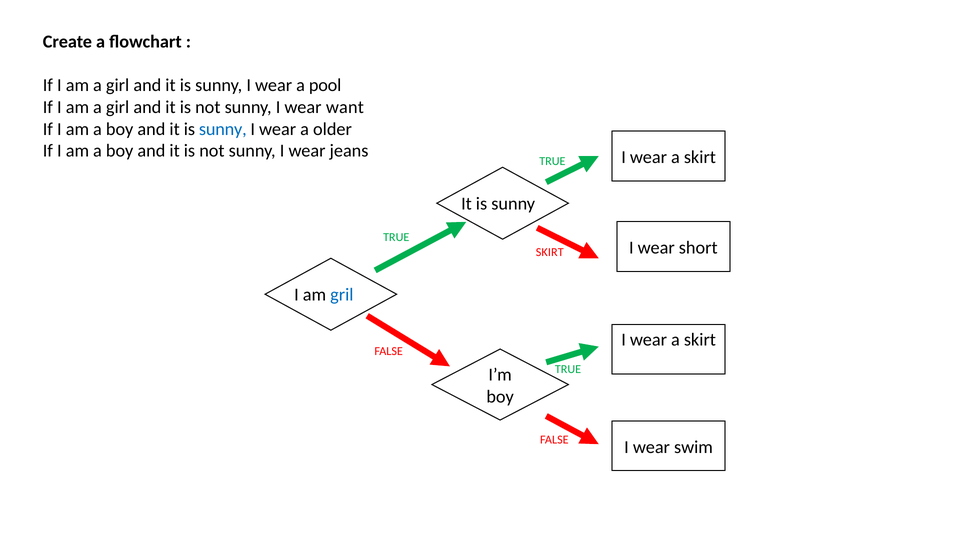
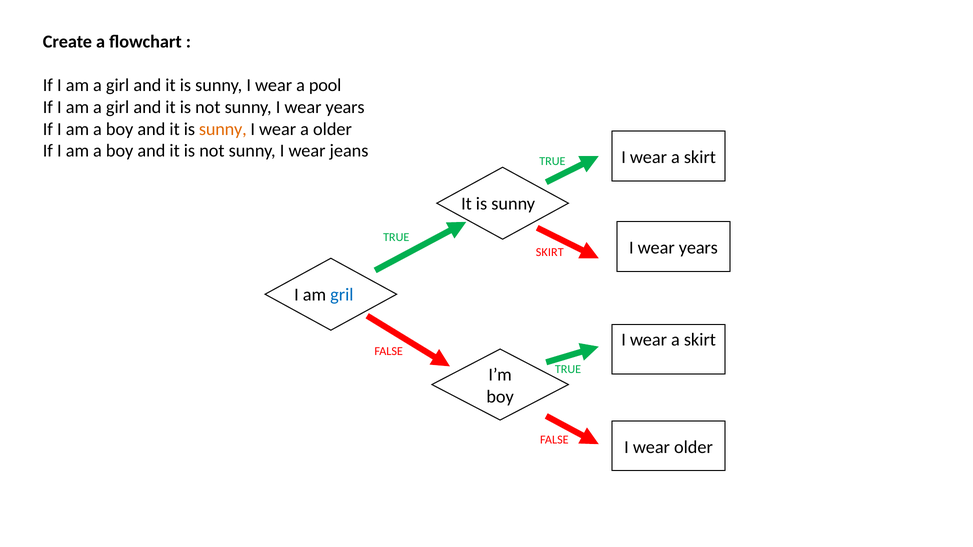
sunny I wear want: want -> years (345, 107)
sunny colour: blue -> orange (223, 129)
short: short -> years (698, 248)
wear swim: swim -> older (693, 447)
